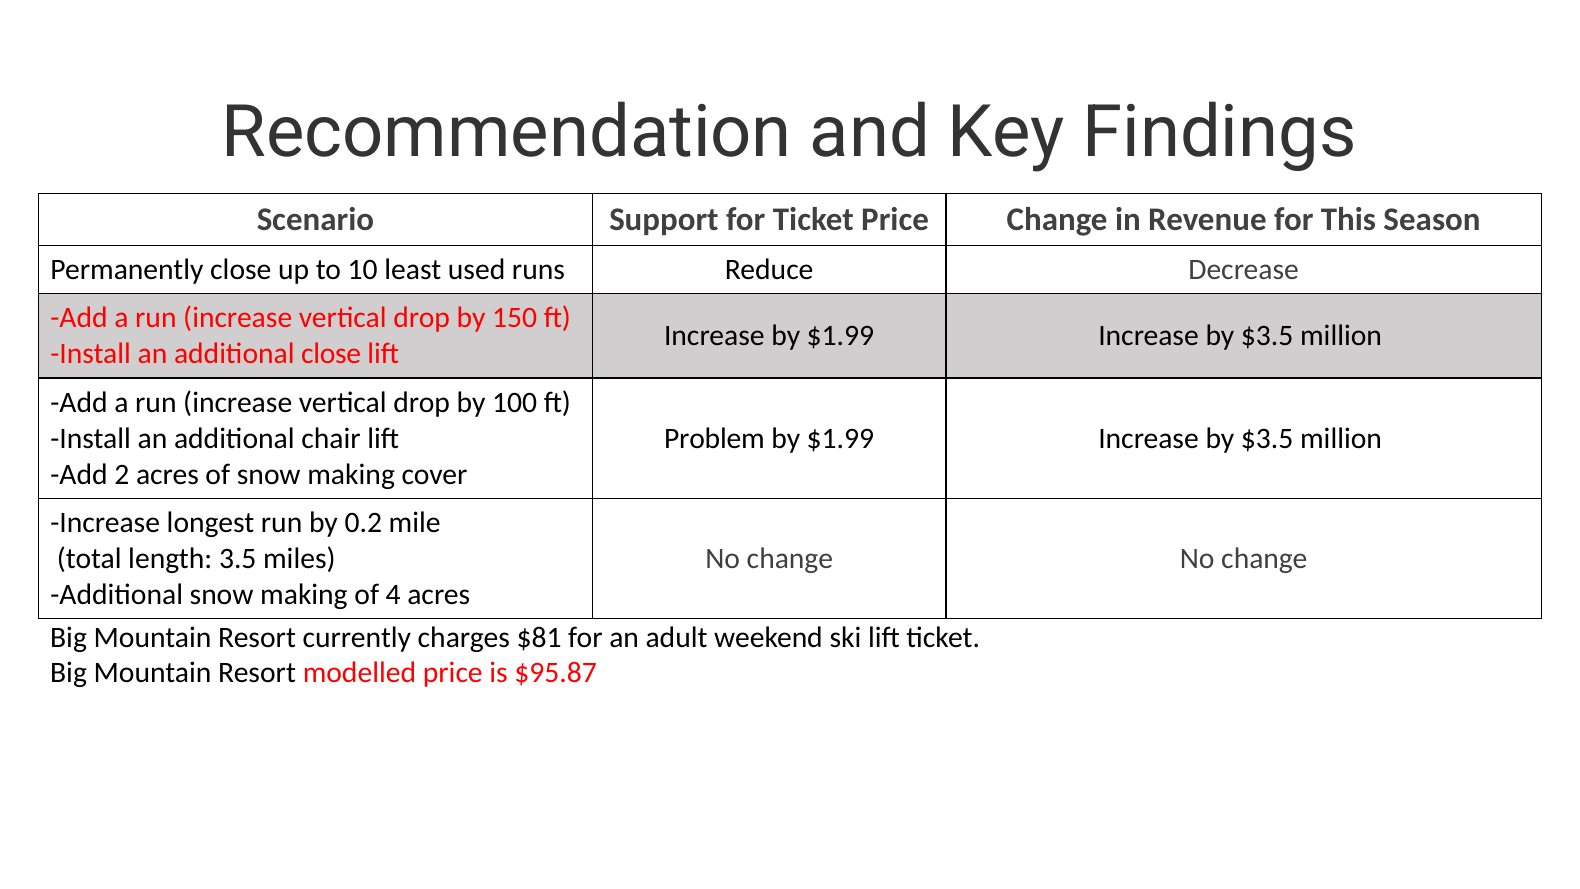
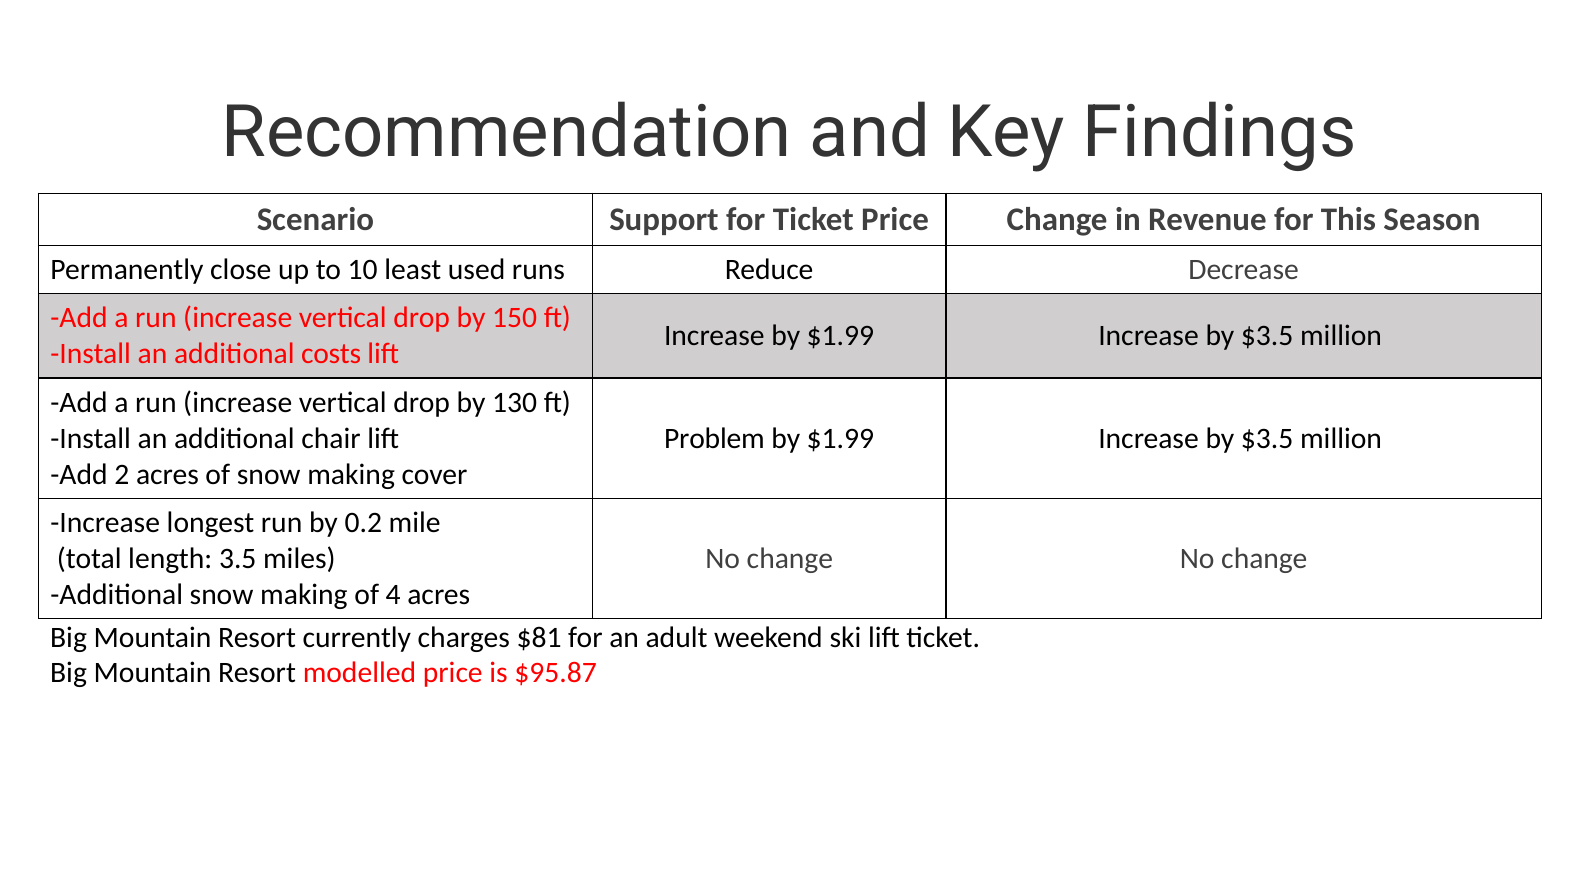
additional close: close -> costs (331, 354)
100: 100 -> 130 (515, 402)
